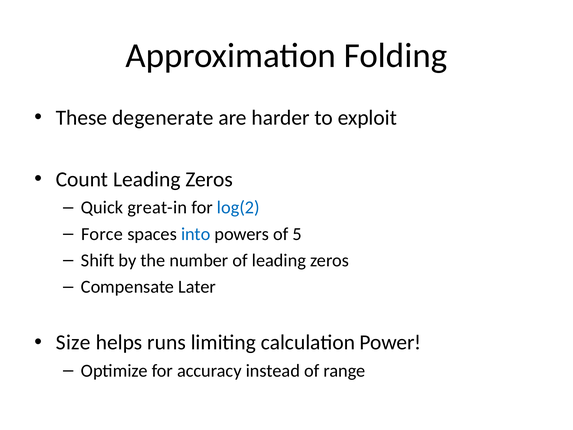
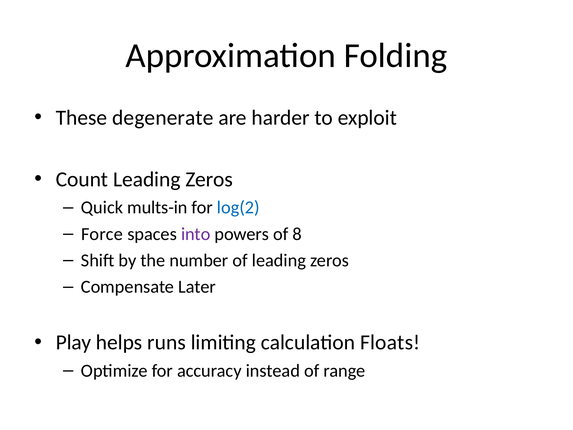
great-in: great-in -> mults-in (157, 207)
into colour: blue -> purple (196, 234)
5: 5 -> 8 (297, 234)
Size: Size -> Play (74, 342)
Power: Power -> Floats (390, 342)
